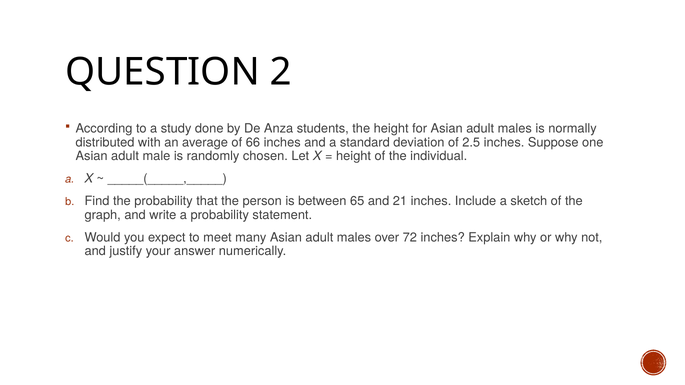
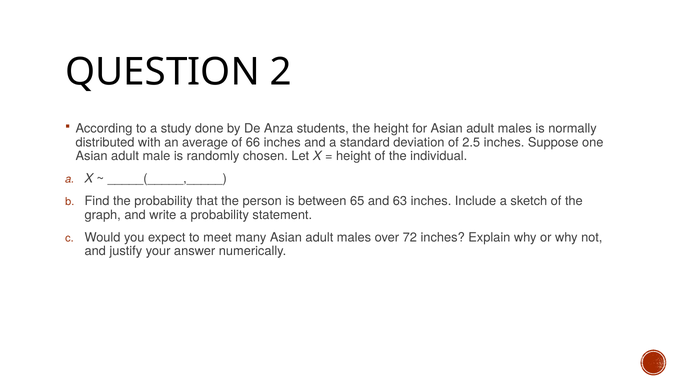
21: 21 -> 63 (400, 201)
